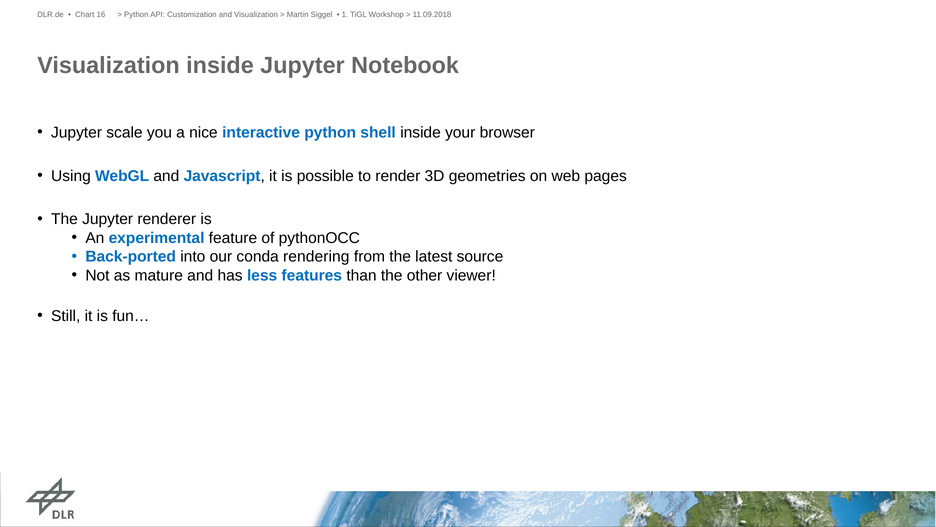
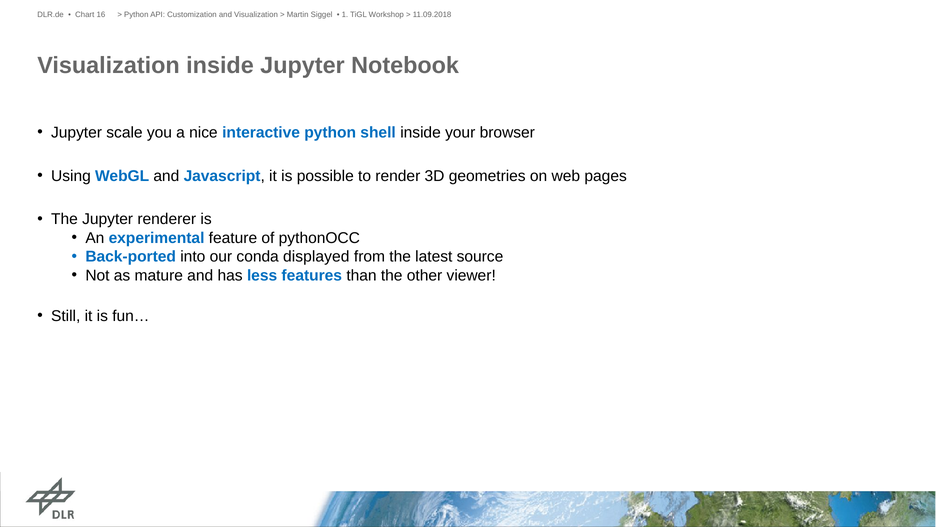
rendering: rendering -> displayed (316, 257)
